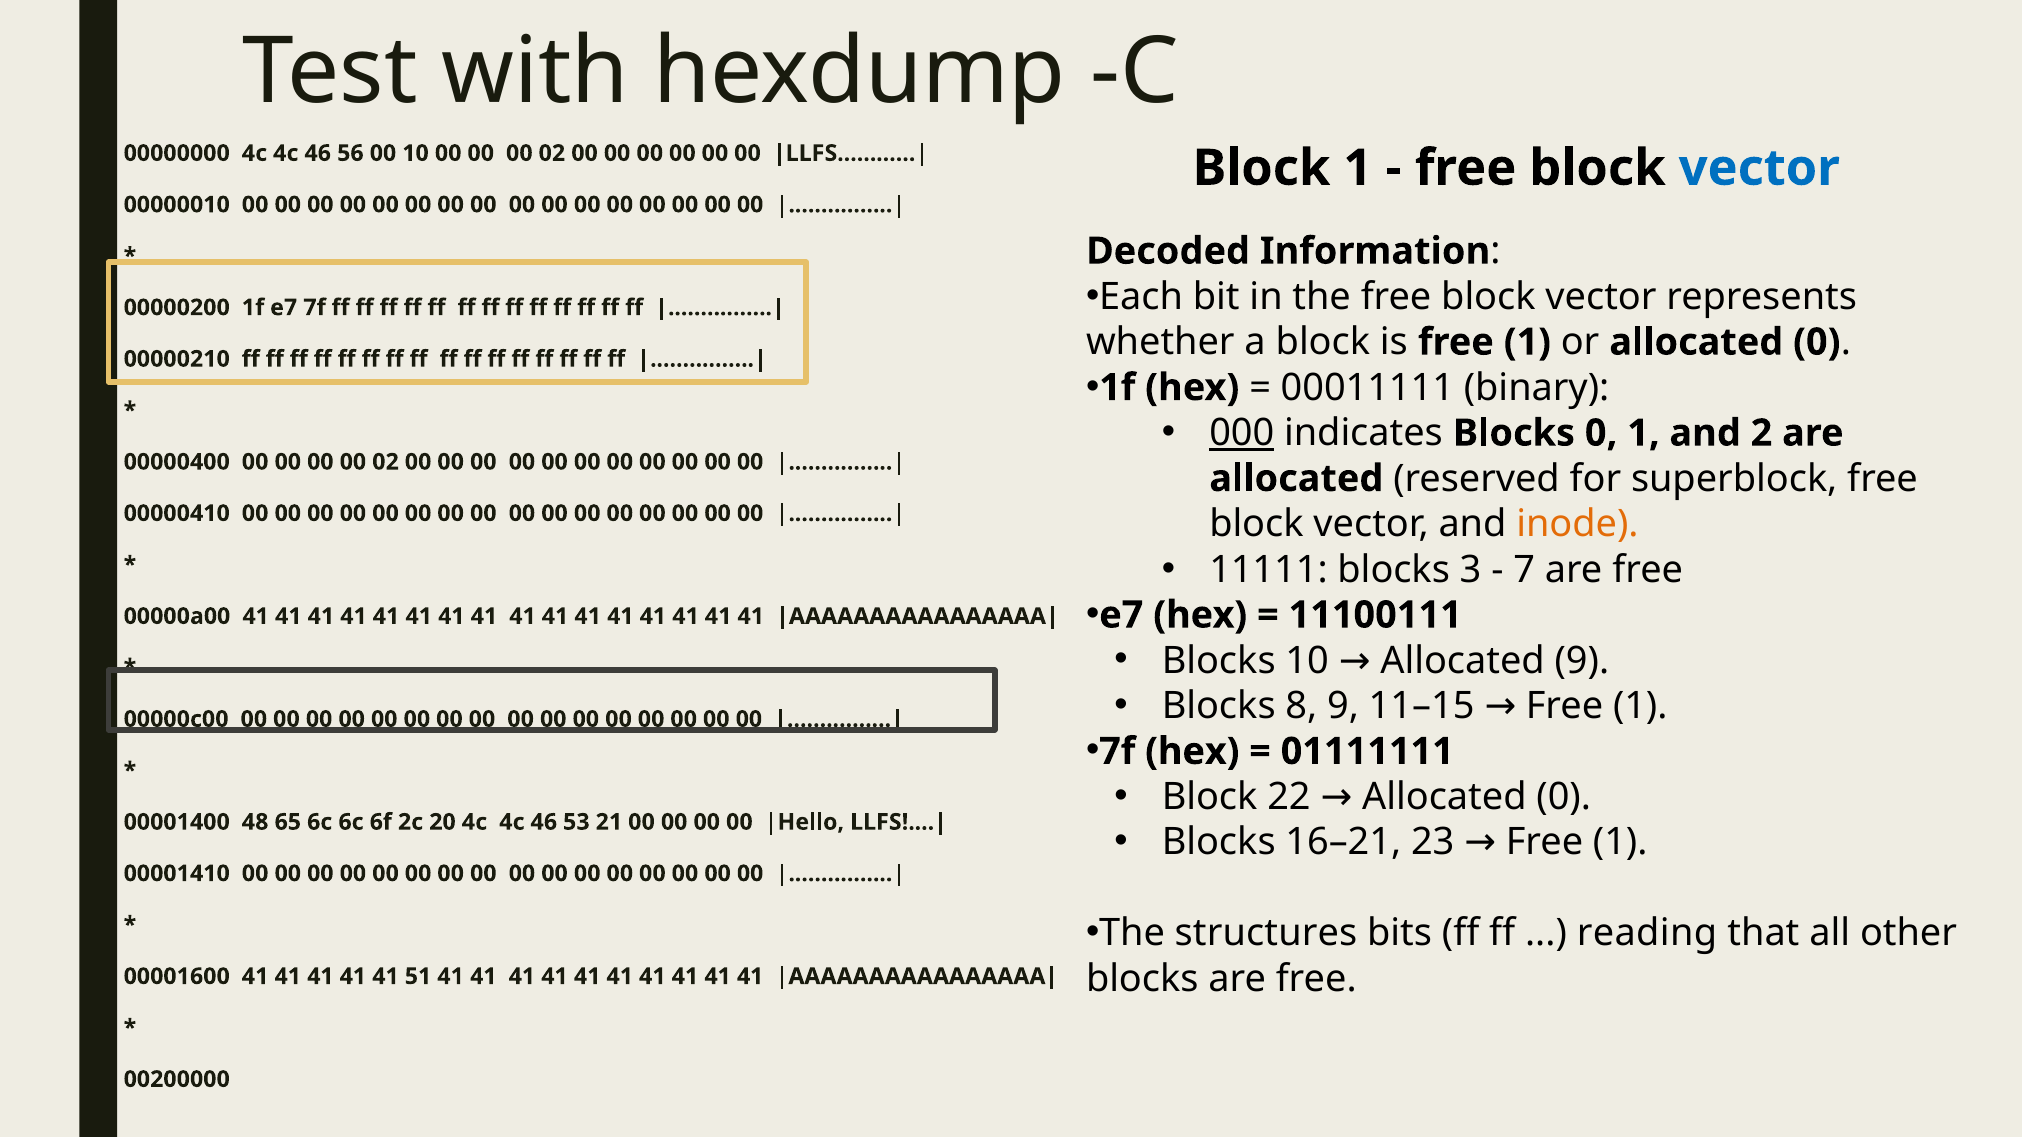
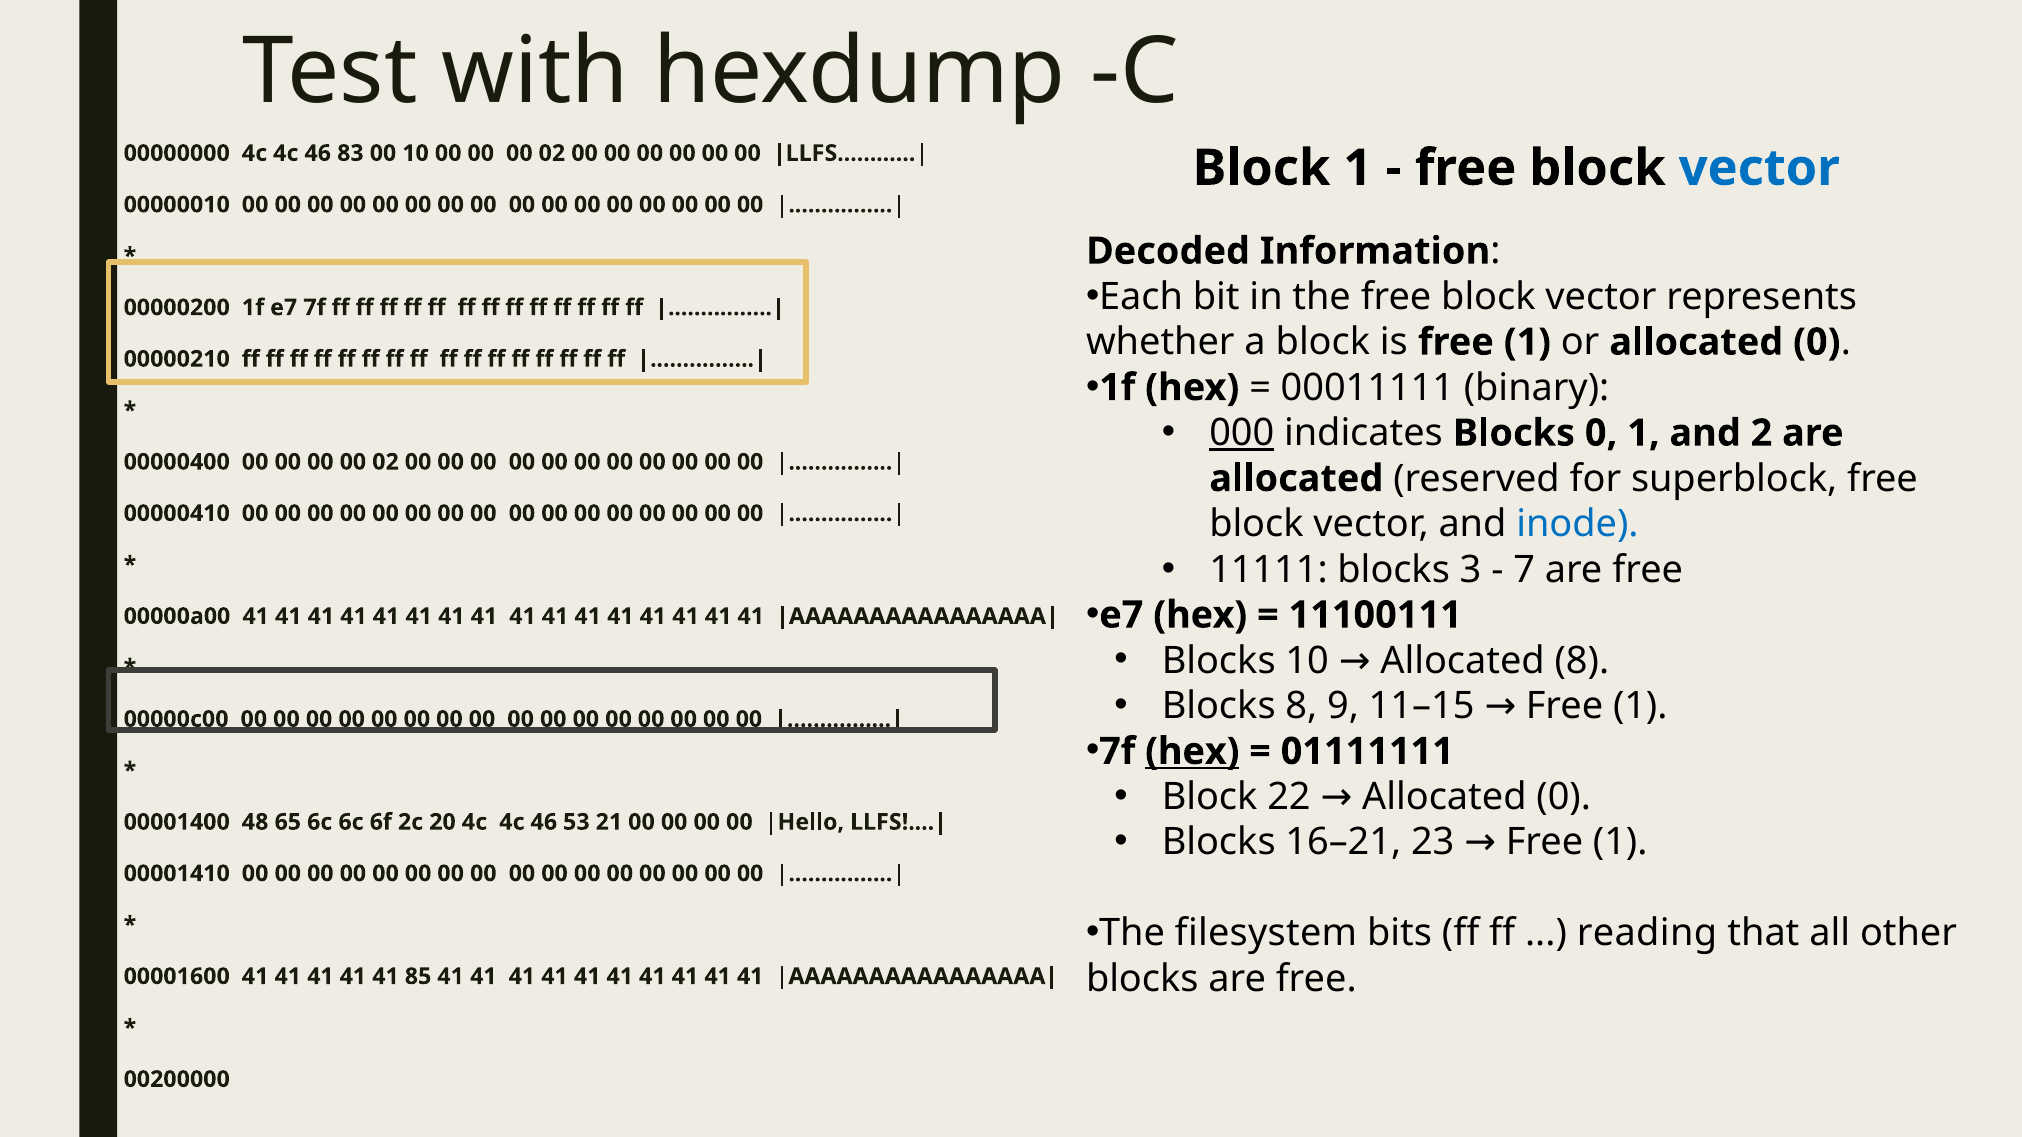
56: 56 -> 83 (350, 153)
inode colour: orange -> blue (1577, 524)
Allocated 9: 9 -> 8 (1582, 661)
hex underline: none -> present (1192, 752)
structures: structures -> filesystem (1266, 934)
51: 51 -> 85 (418, 977)
